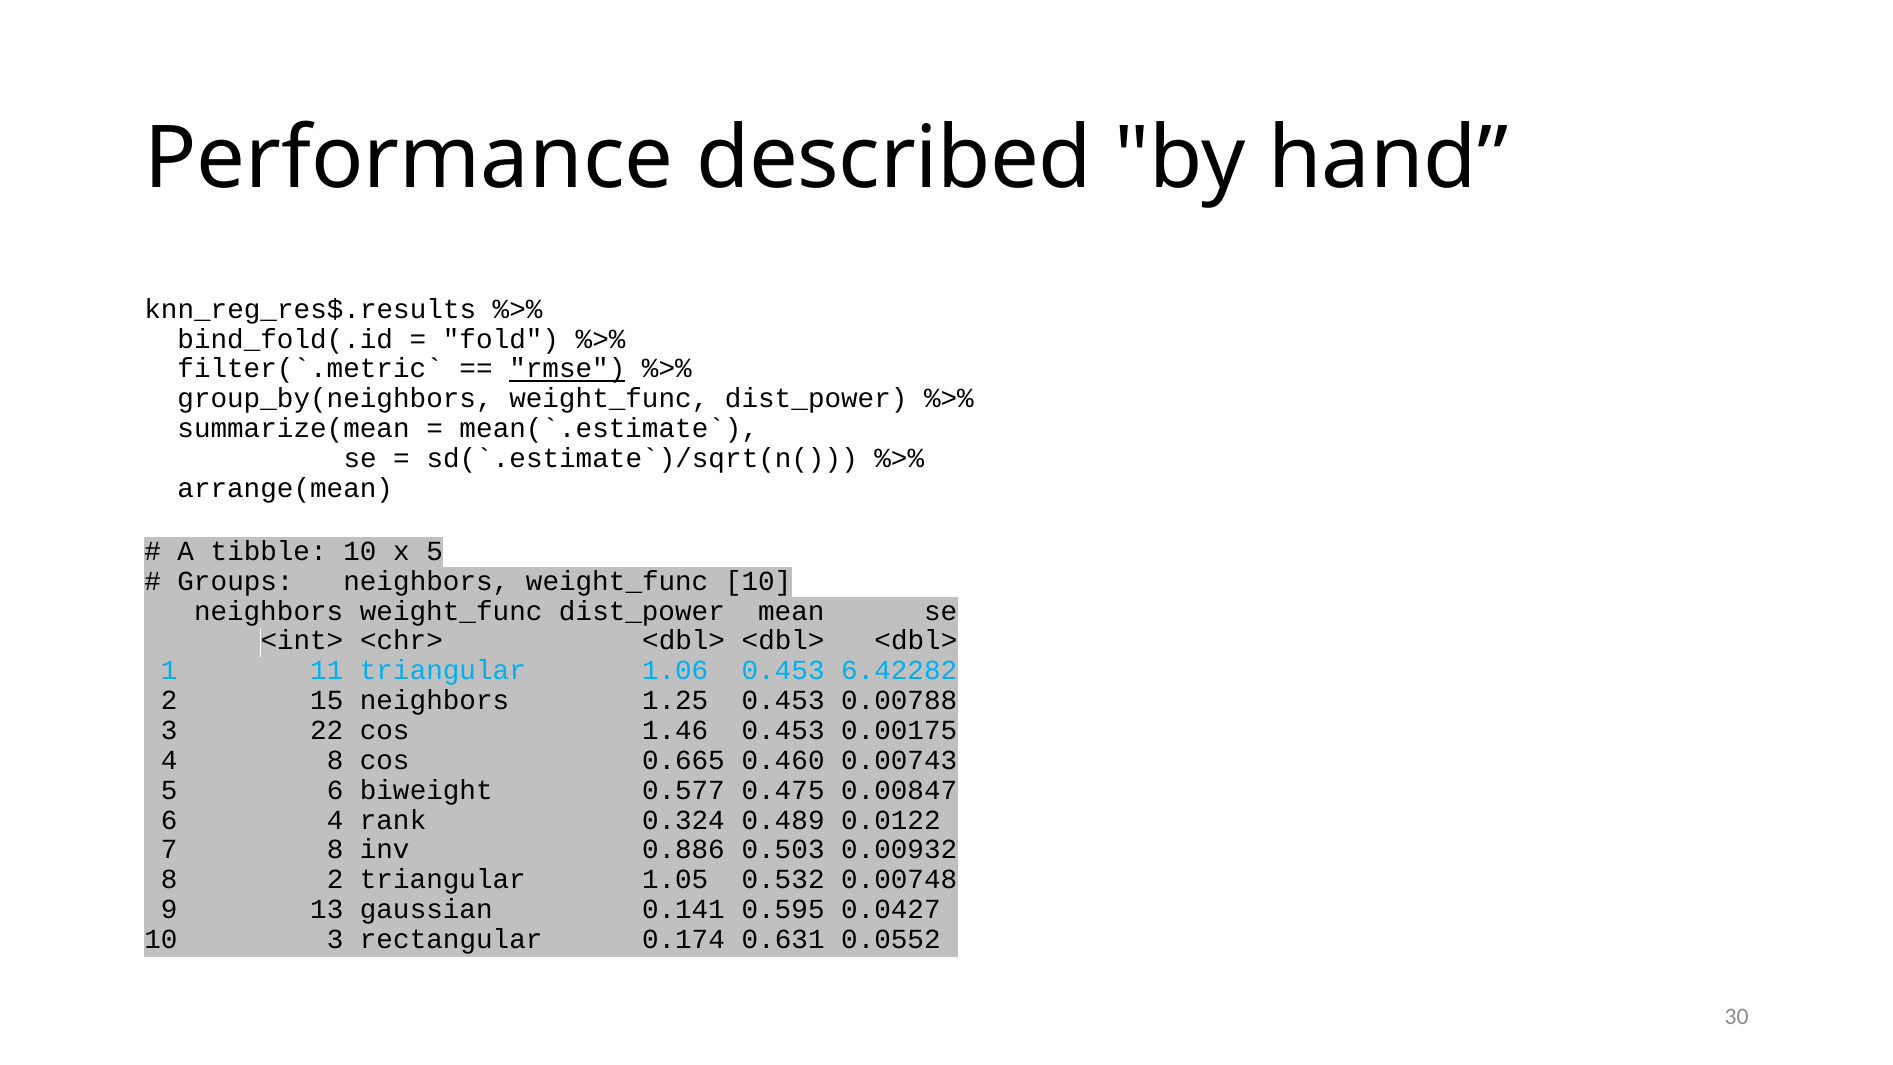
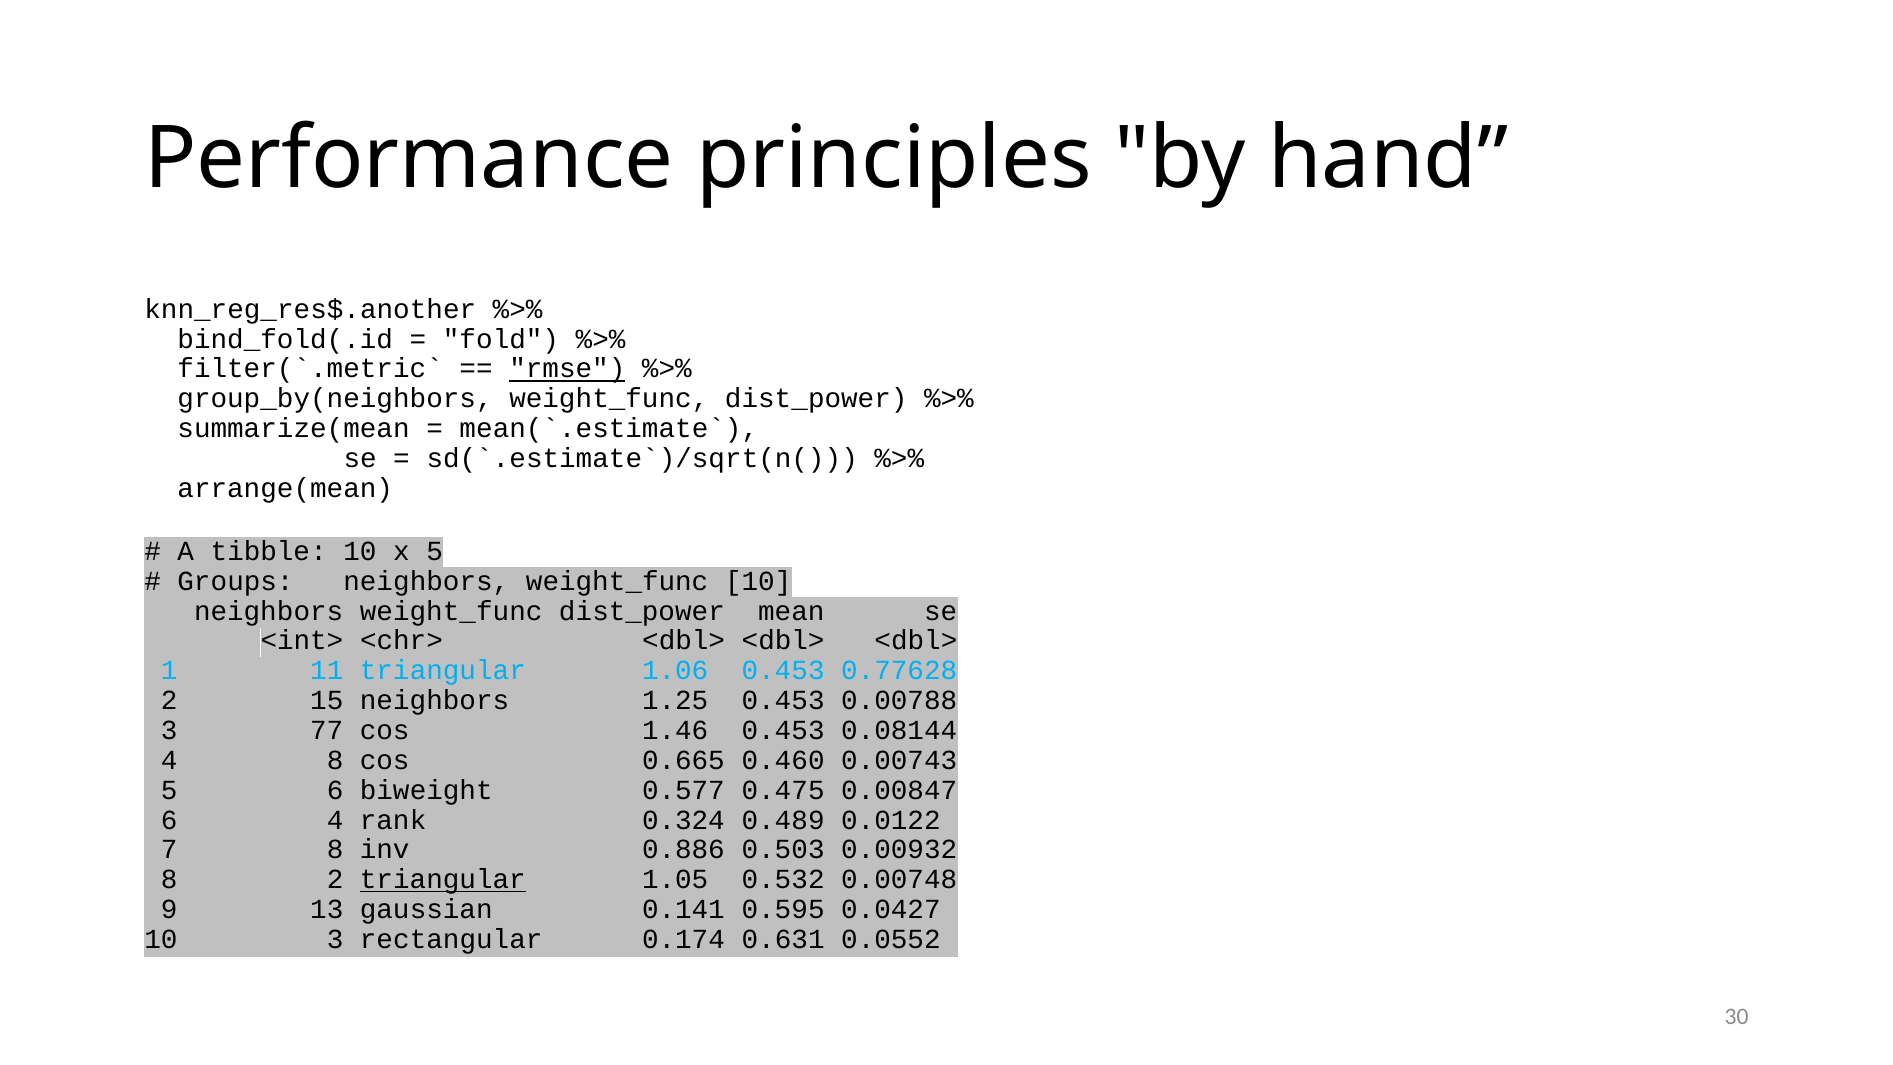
described: described -> principles (894, 159)
knn_reg_res$.results: knn_reg_res$.results -> knn_reg_res$.another (310, 309)
6.42282: 6.42282 -> 0.77628 (899, 671)
22: 22 -> 77 (327, 730)
0.00175: 0.00175 -> 0.08144 (899, 730)
triangular underline: none -> present (443, 879)
